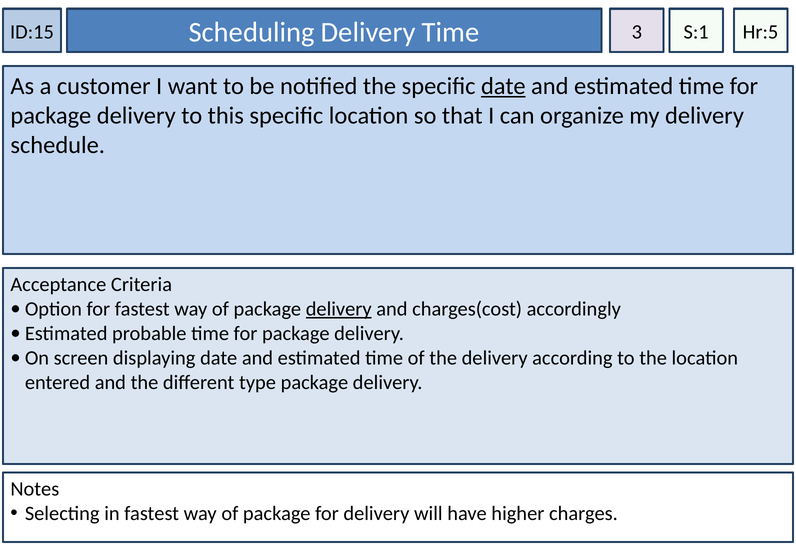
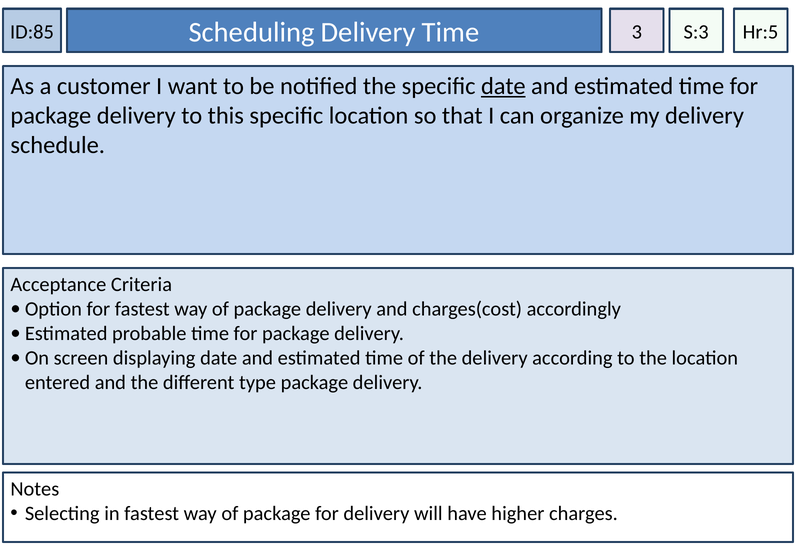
ID:15: ID:15 -> ID:85 (32, 32)
S:1: S:1 -> S:3 (696, 32)
delivery underline: present -> none (339, 309)
